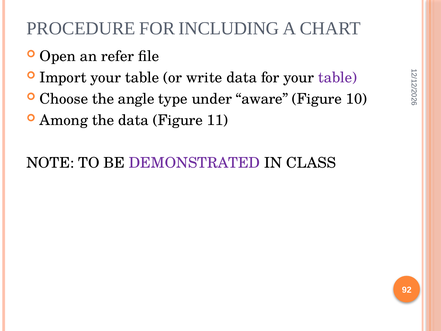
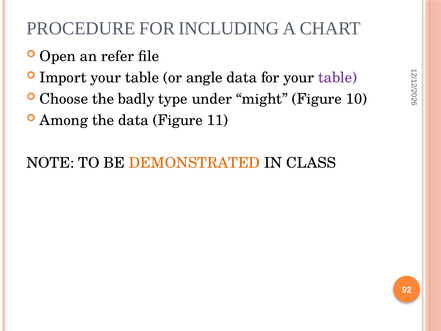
write: write -> angle (204, 77)
angle: angle -> badly (136, 99)
aware: aware -> might (262, 99)
DEMONSTRATED colour: purple -> orange (194, 163)
